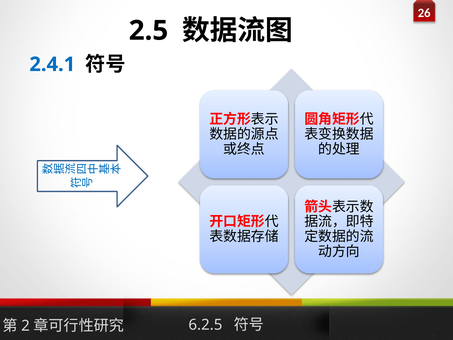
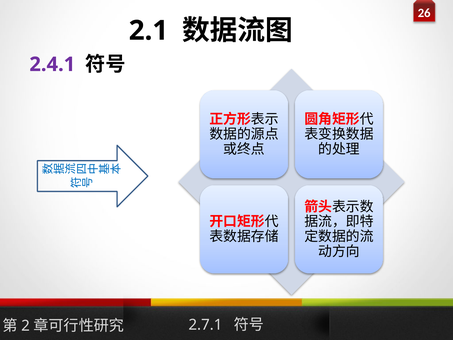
2.5: 2.5 -> 2.1 (148, 31)
2.4.1 colour: blue -> purple (52, 64)
6.2.5: 6.2.5 -> 2.7.1 (205, 325)
